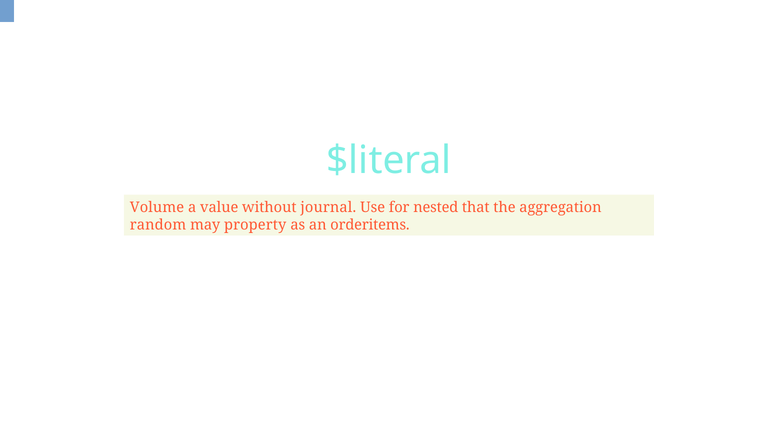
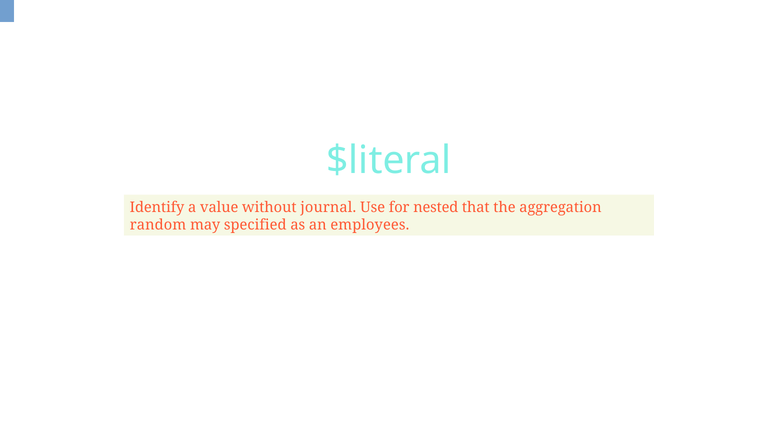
Volume: Volume -> Identify (157, 207)
property: property -> specified (255, 225)
orderitems: orderitems -> employees (370, 225)
